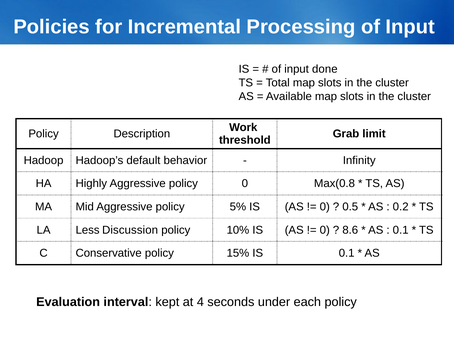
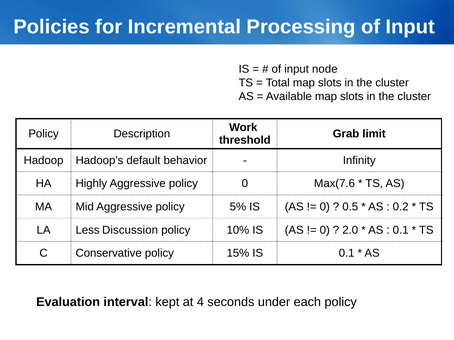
done: done -> node (325, 69)
Max(0.8: Max(0.8 -> Max(7.6 (334, 184)
8.6: 8.6 -> 2.0 (350, 230)
